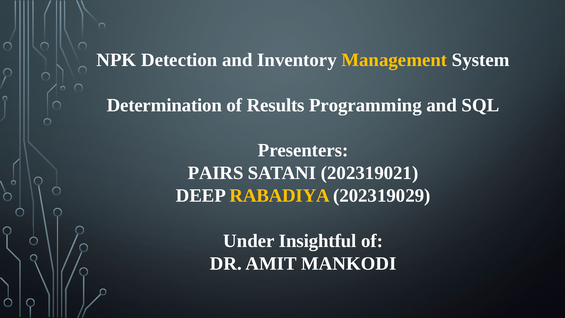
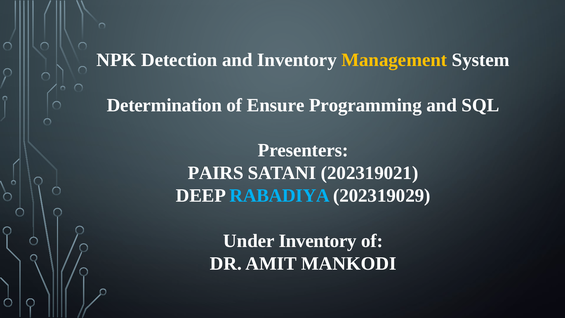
Results: Results -> Ensure (276, 105)
RABADIYA colour: yellow -> light blue (280, 196)
Under Insightful: Insightful -> Inventory (318, 241)
